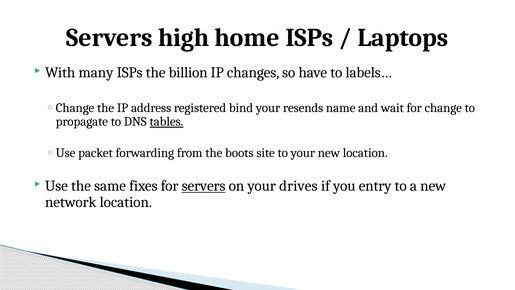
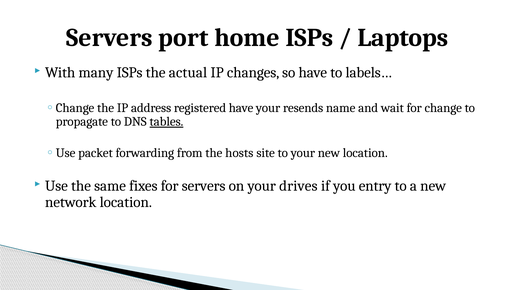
high: high -> port (183, 38)
billion: billion -> actual (188, 72)
registered bind: bind -> have (241, 108)
boots: boots -> hosts (239, 153)
servers underline: present -> none (204, 186)
